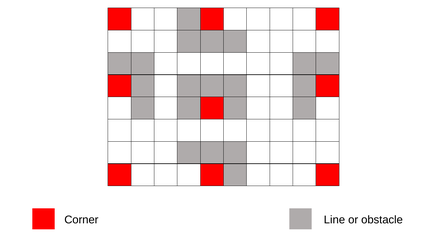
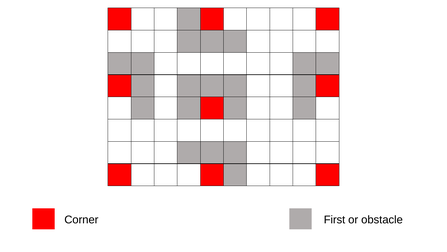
Line: Line -> First (335, 219)
